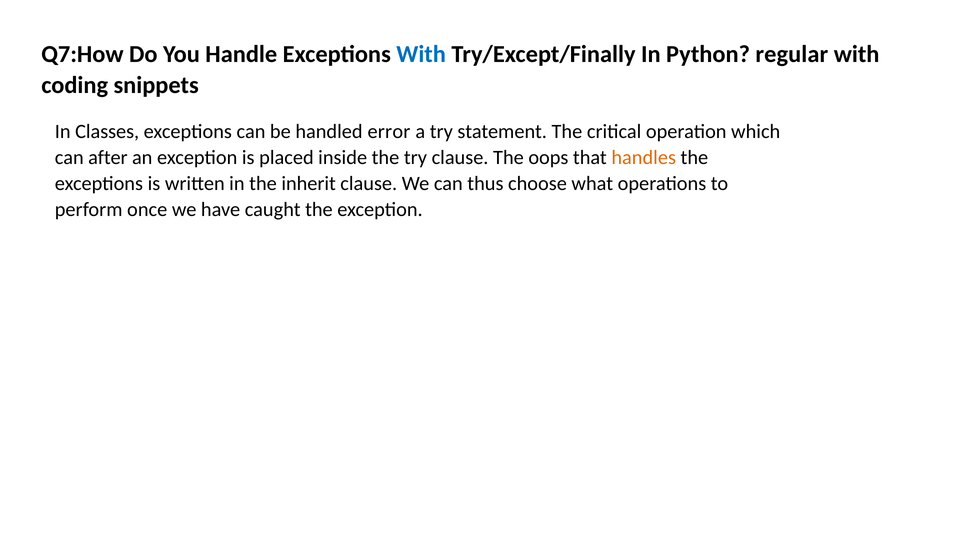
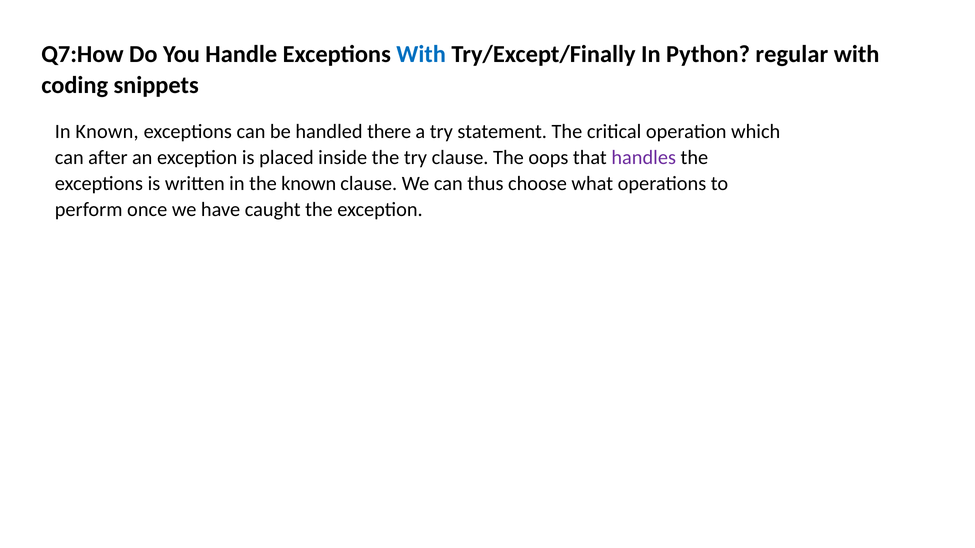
In Classes: Classes -> Known (107, 132)
error: error -> there (389, 132)
handles colour: orange -> purple (644, 158)
the inherit: inherit -> known (309, 184)
